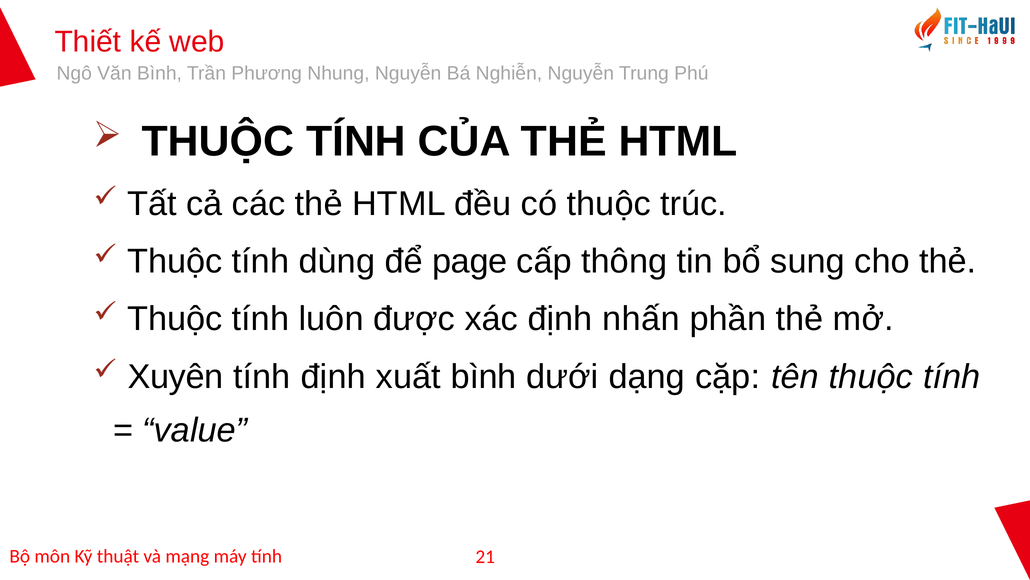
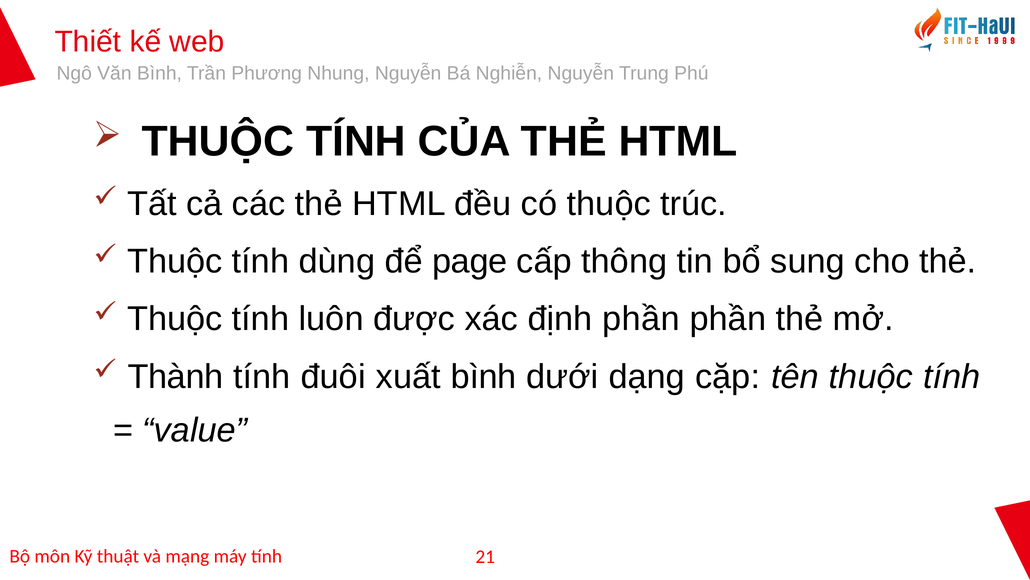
định nhấn: nhấn -> phần (641, 319)
Xuyên: Xuyên -> Thành (176, 376)
tính định: định -> đuôi (333, 376)
